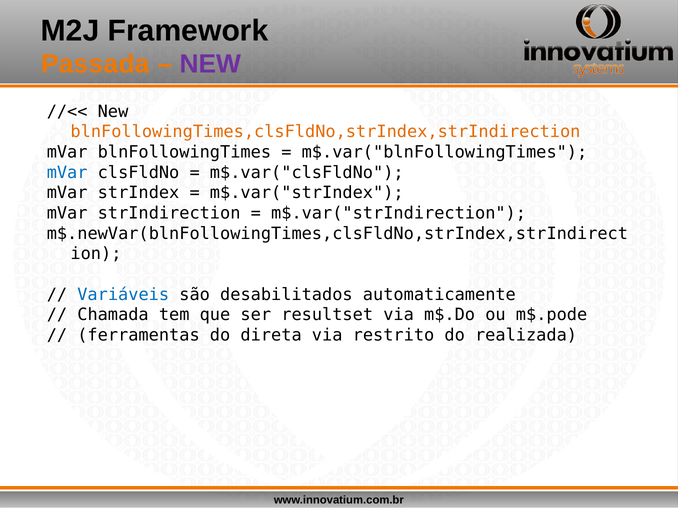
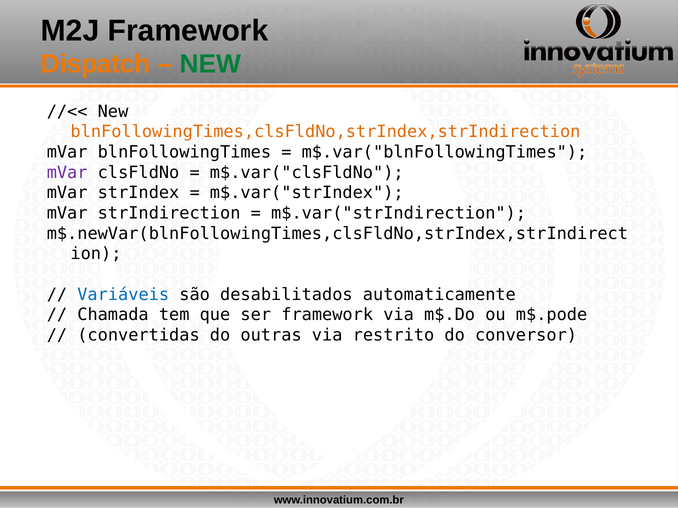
Passada: Passada -> Dispatch (96, 64)
NEW colour: purple -> green (210, 64)
mVar colour: blue -> purple (67, 173)
ser resultset: resultset -> framework (327, 315)
ferramentas: ferramentas -> convertidas (138, 335)
direta: direta -> outras (271, 335)
realizada: realizada -> conversor (526, 335)
